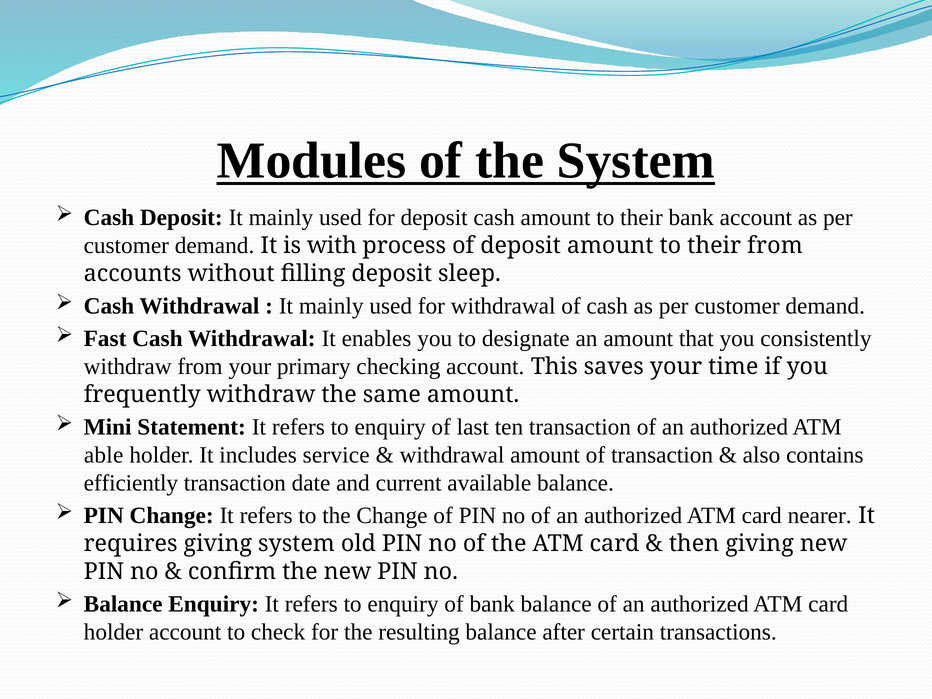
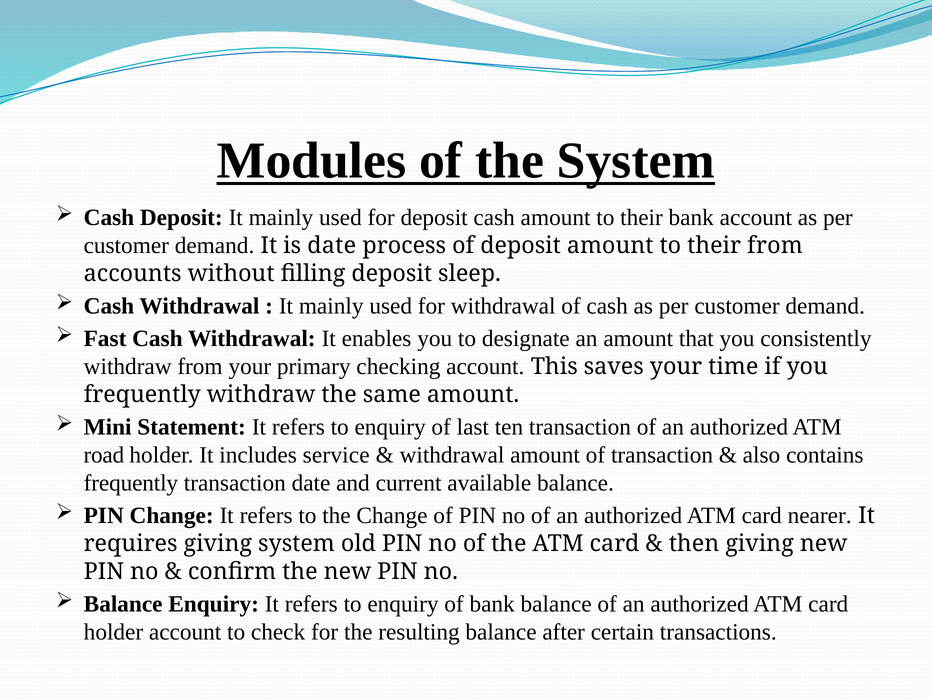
is with: with -> date (332, 245)
able: able -> road (104, 455)
efficiently: efficiently -> frequently (131, 483)
